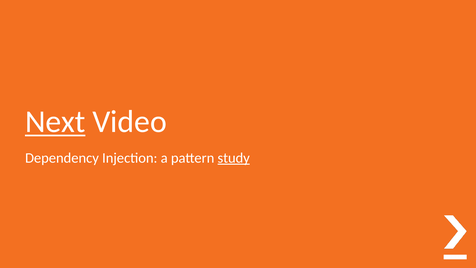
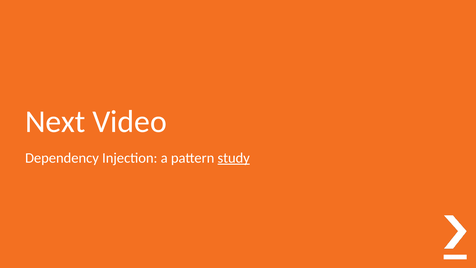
Next underline: present -> none (55, 122)
